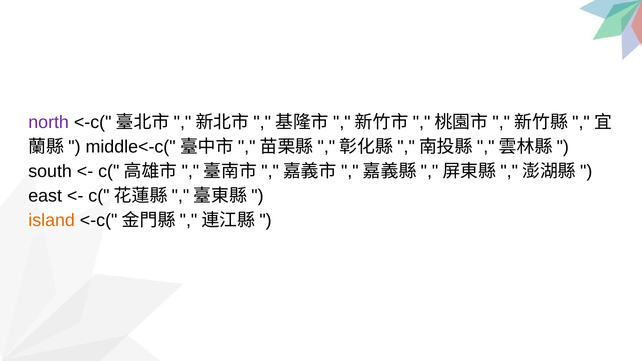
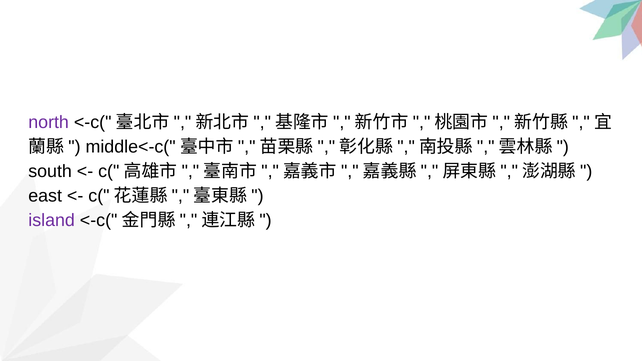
island colour: orange -> purple (52, 221)
